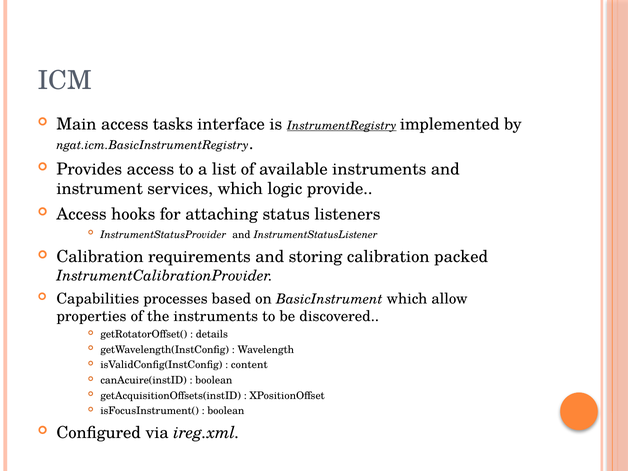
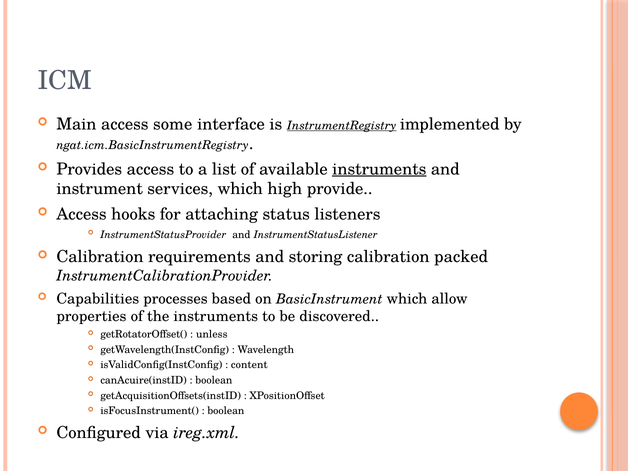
tasks: tasks -> some (173, 124)
instruments underline: none -> present (379, 169)
logic: logic -> high (285, 189)
details: details -> unless (212, 334)
